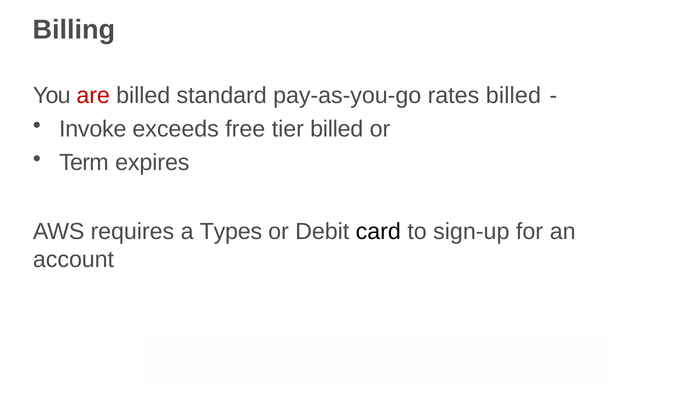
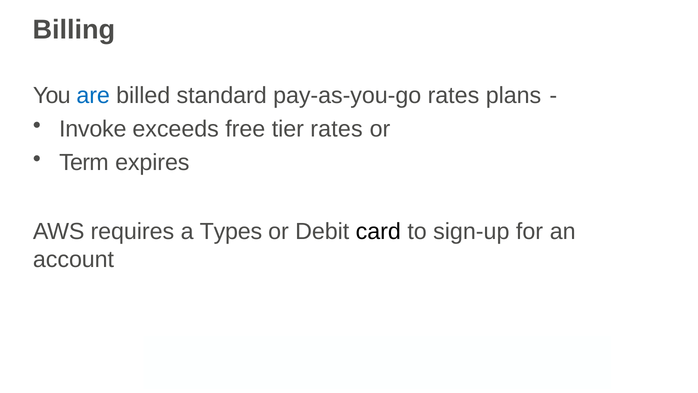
are colour: red -> blue (93, 96)
rates billed: billed -> plans (514, 96)
tier billed: billed -> rates (337, 129)
